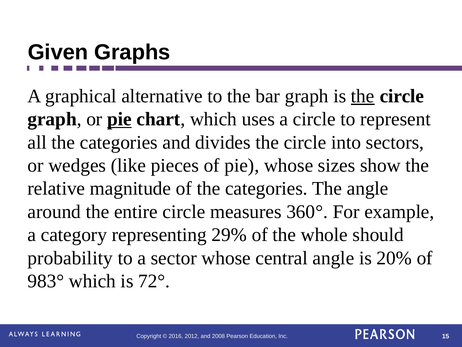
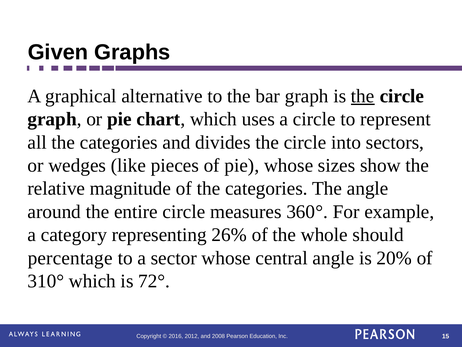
pie underline: present -> none (119, 119)
29%: 29% -> 26% (229, 235)
probability: probability -> percentage (70, 258)
983°: 983° -> 310° (46, 281)
